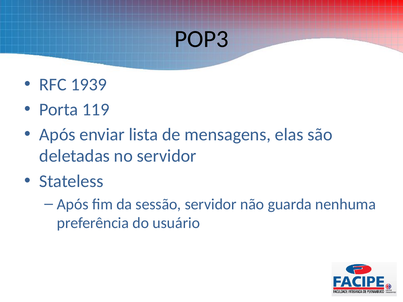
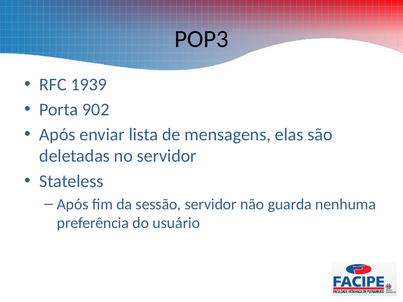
119: 119 -> 902 (96, 110)
